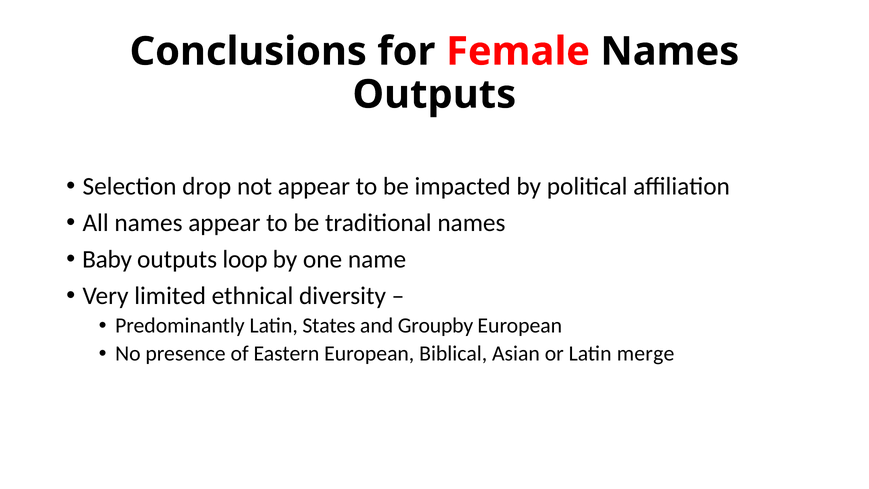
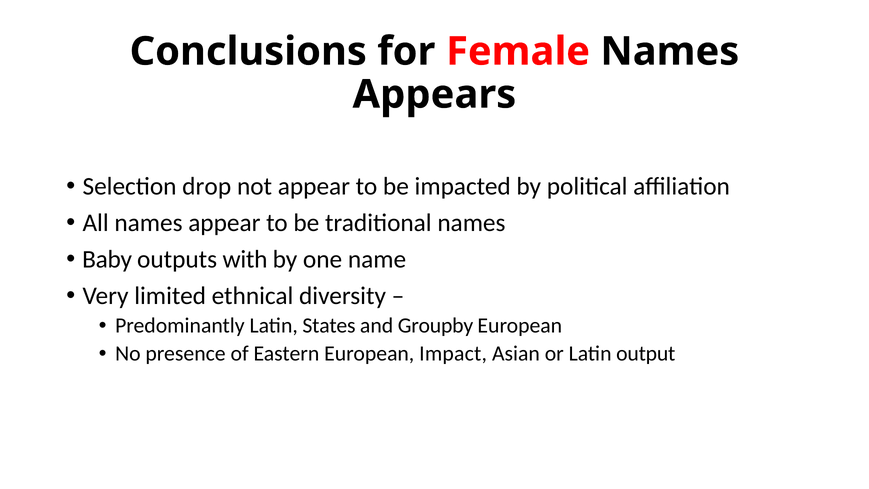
Outputs: Outputs -> Appears (434, 94)
loop: loop -> with (245, 259)
Biblical: Biblical -> Impact (453, 354)
merge: merge -> output (646, 354)
